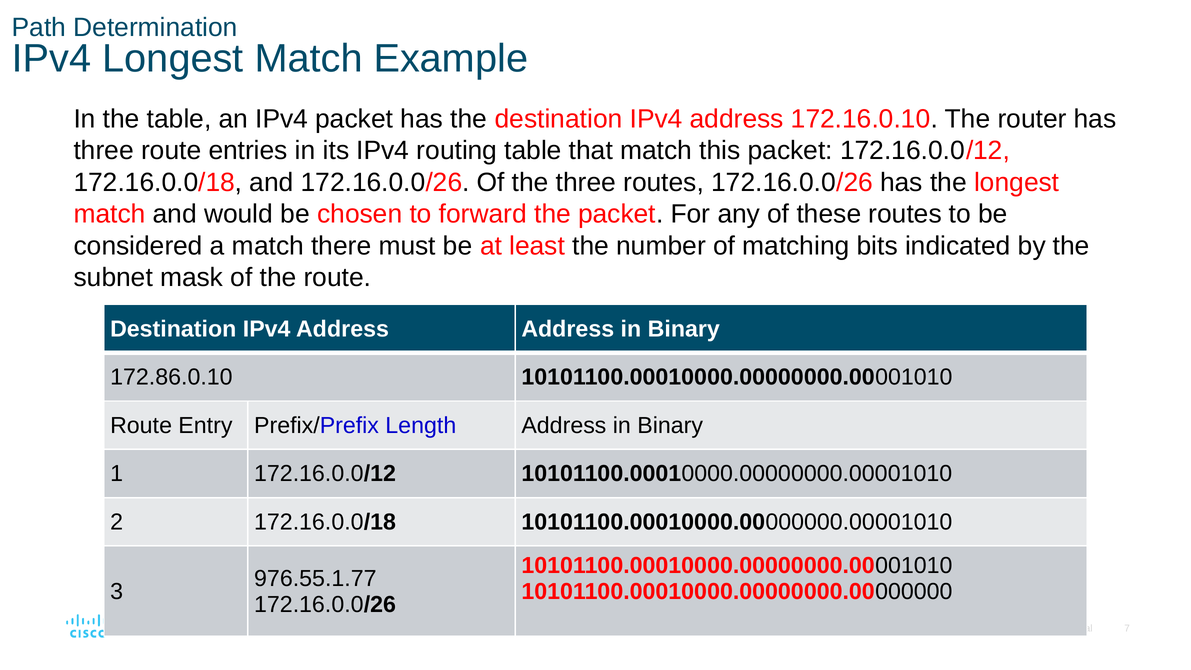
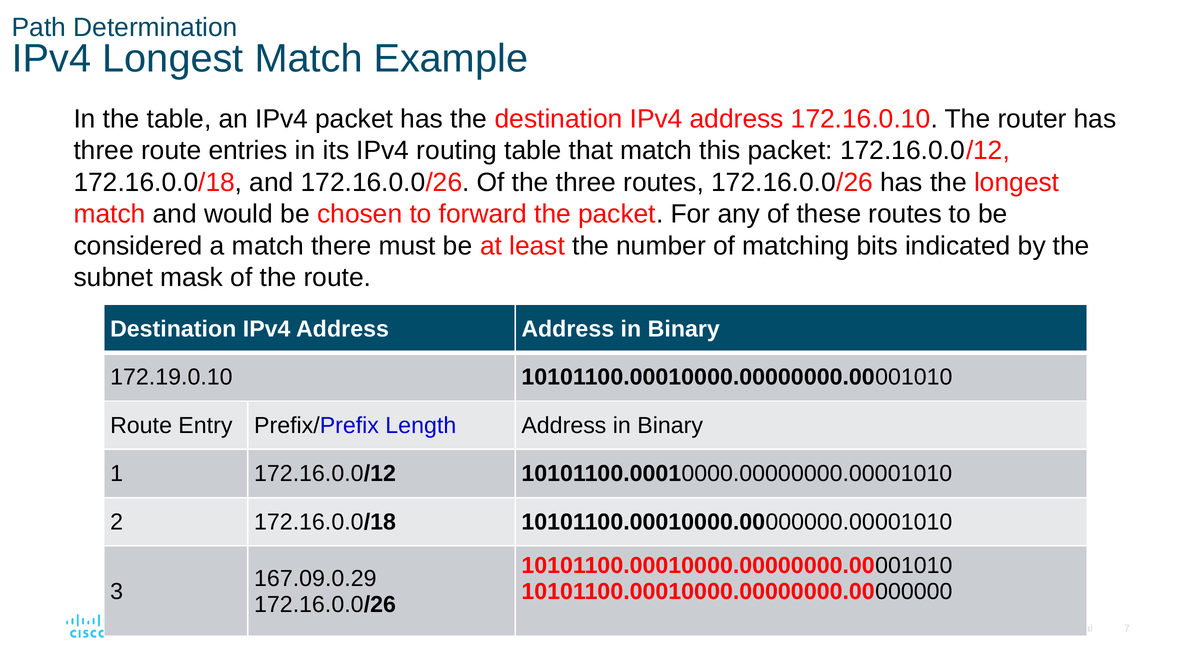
172.86.0.10: 172.86.0.10 -> 172.19.0.10 (171, 377)
976.55.1.77: 976.55.1.77 -> 167.09.0.29 (315, 578)
